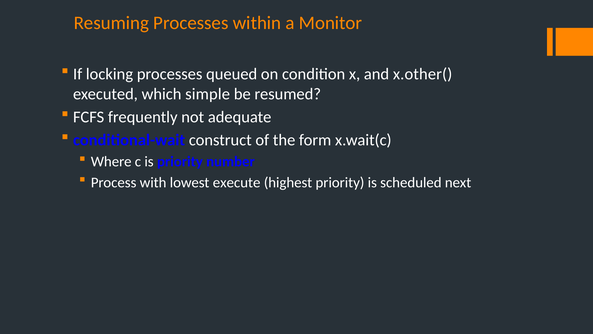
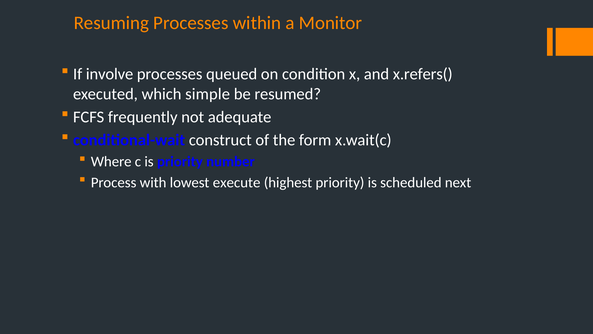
locking: locking -> involve (110, 74)
x.other(: x.other( -> x.refers( (423, 74)
